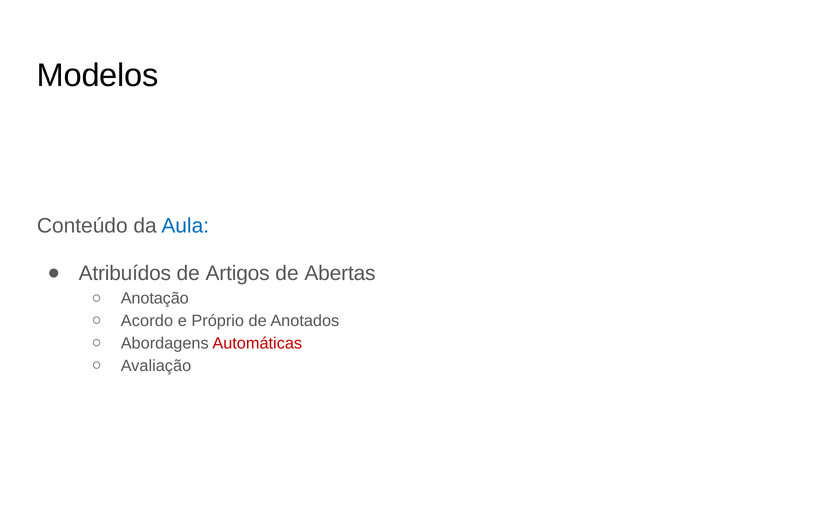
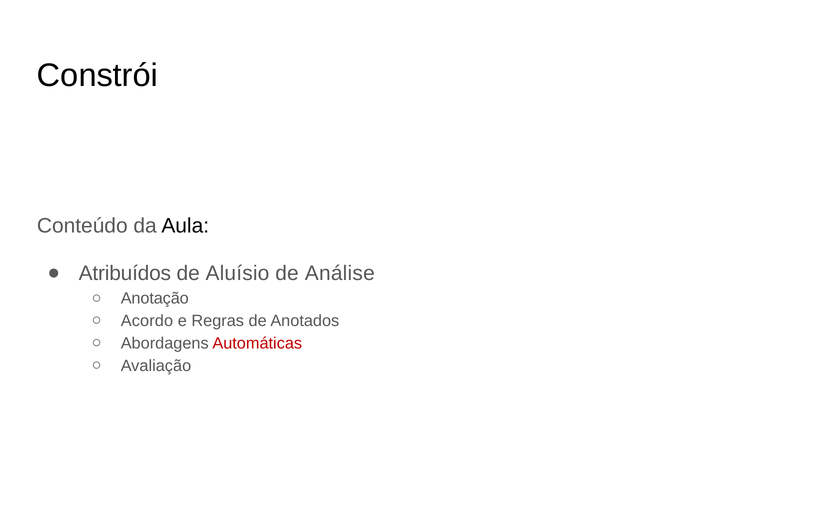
Modelos: Modelos -> Constrói (98, 76)
Aula colour: blue -> black (185, 226)
Artigos: Artigos -> Aluísio (237, 273)
Abertas: Abertas -> Análise (340, 273)
Próprio: Próprio -> Regras (218, 321)
